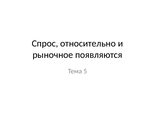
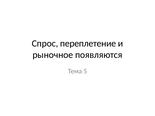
относительно: относительно -> переплетение (88, 44)
